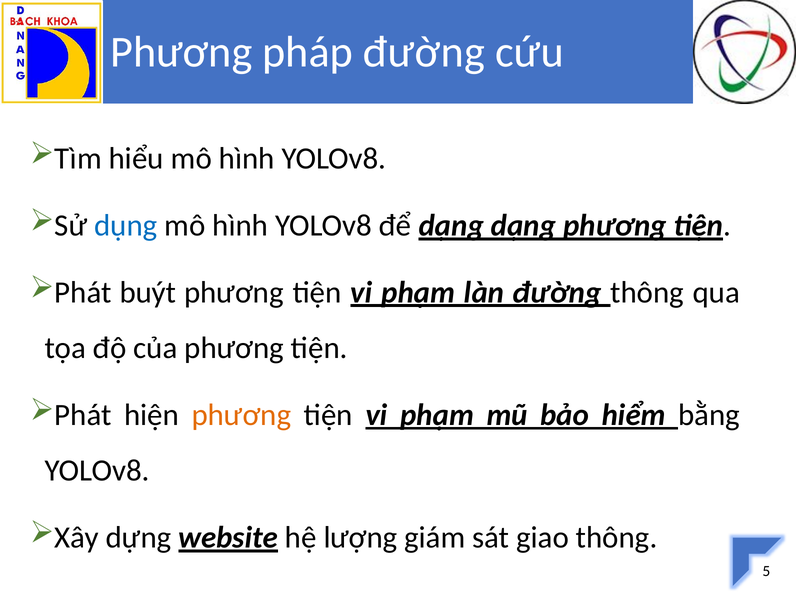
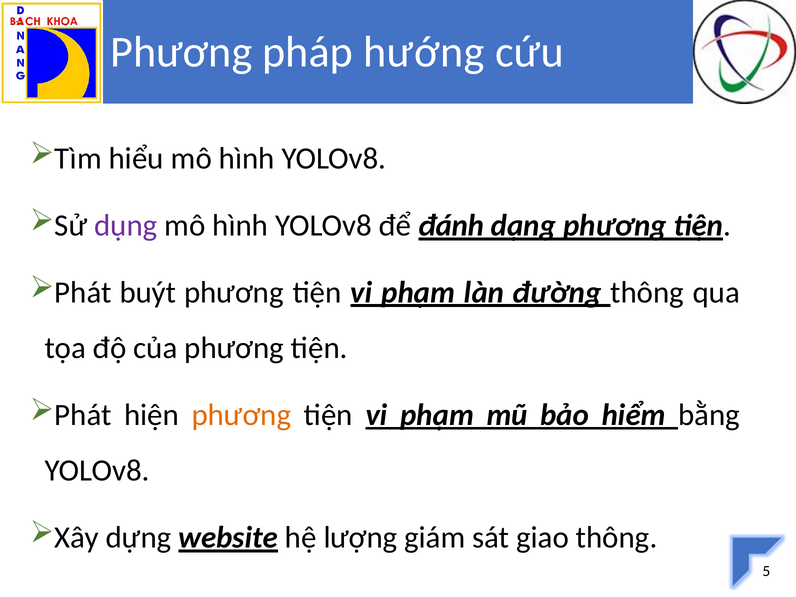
pháp đường: đường -> hướng (424, 52)
dụng colour: blue -> purple (126, 226)
để dạng: dạng -> đánh (451, 226)
